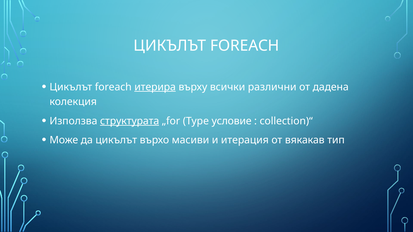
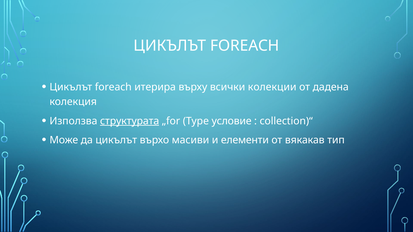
итерира underline: present -> none (155, 87)
различни: различни -> колекции (272, 87)
итерация: итерация -> елементи (245, 140)
